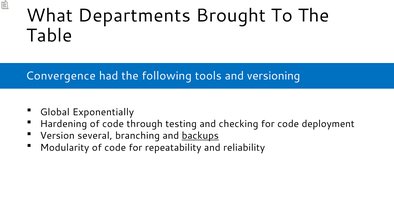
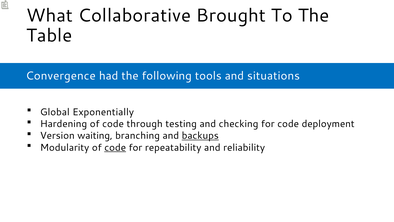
Departments: Departments -> Collaborative (134, 16)
versioning: versioning -> situations (273, 76)
several: several -> waiting (95, 135)
code underline: none -> present (115, 147)
